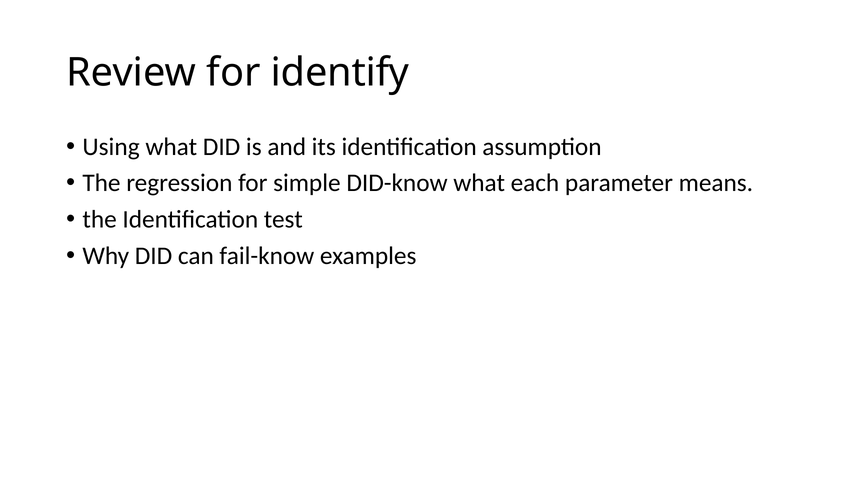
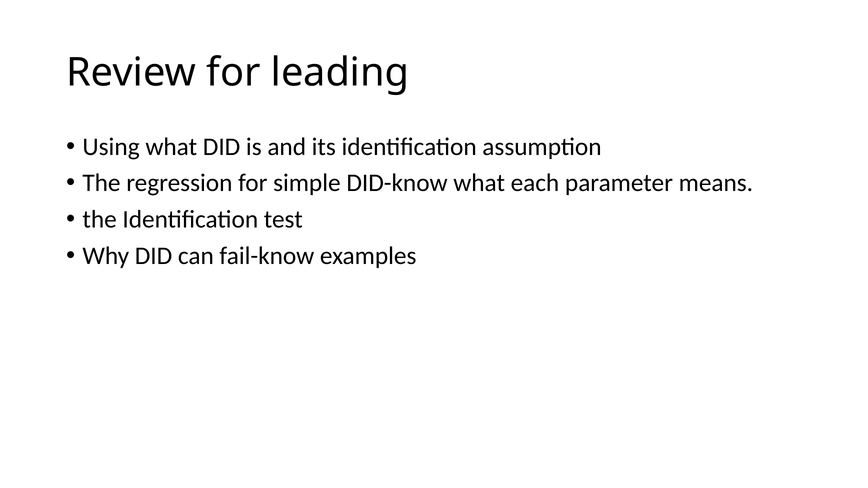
identify: identify -> leading (340, 73)
